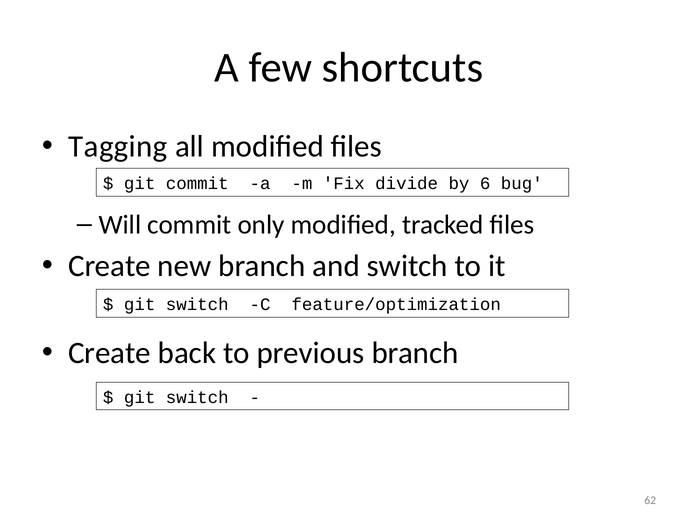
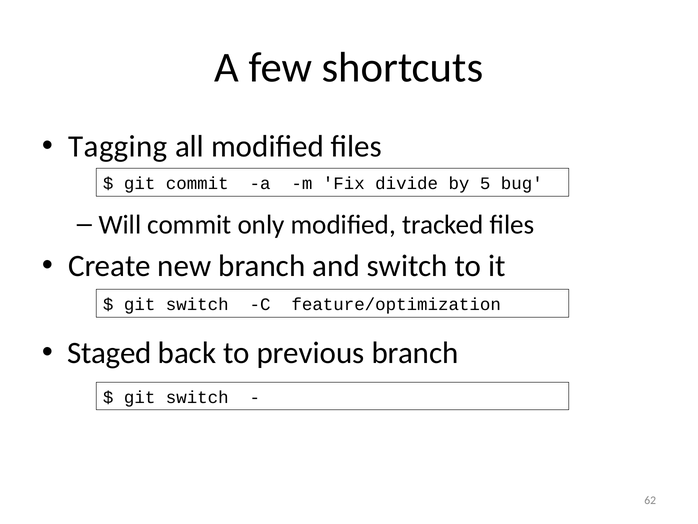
6: 6 -> 5 (485, 183)
Create: Create -> Staged (110, 353)
